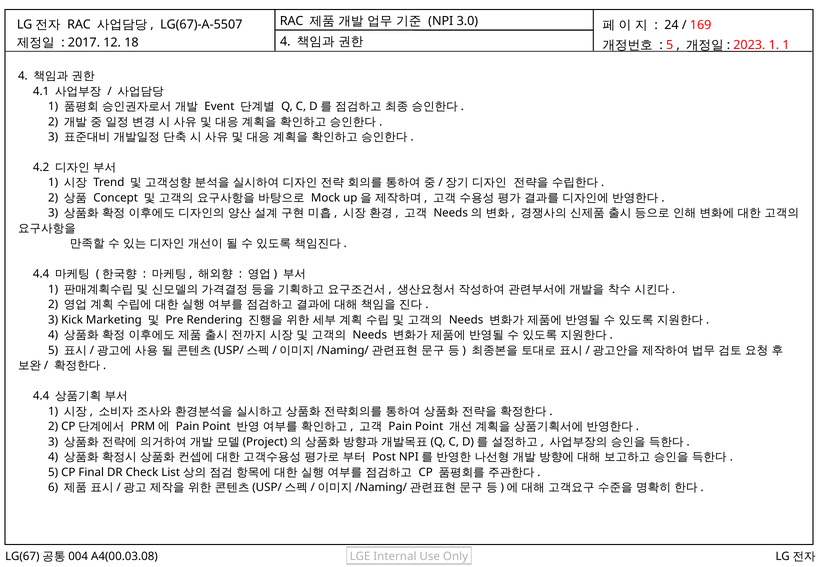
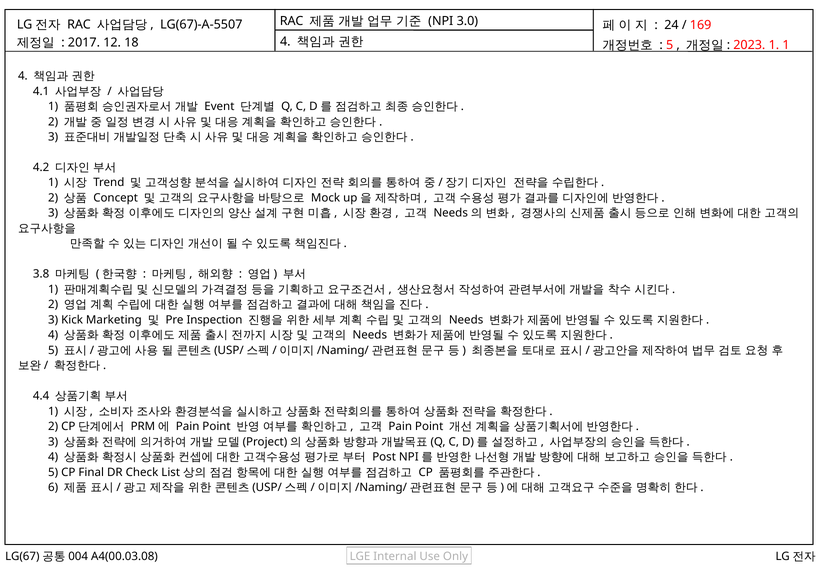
4.4: 4.4 -> 3.8 (41, 274)
Rendering: Rendering -> Inspection (214, 319)
